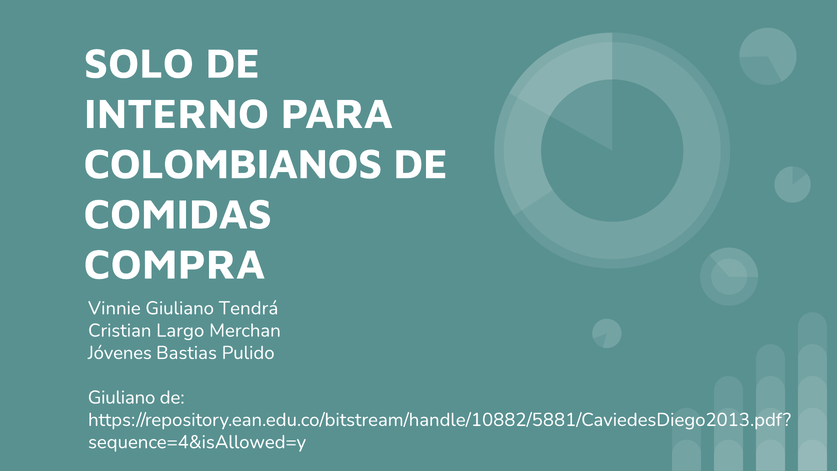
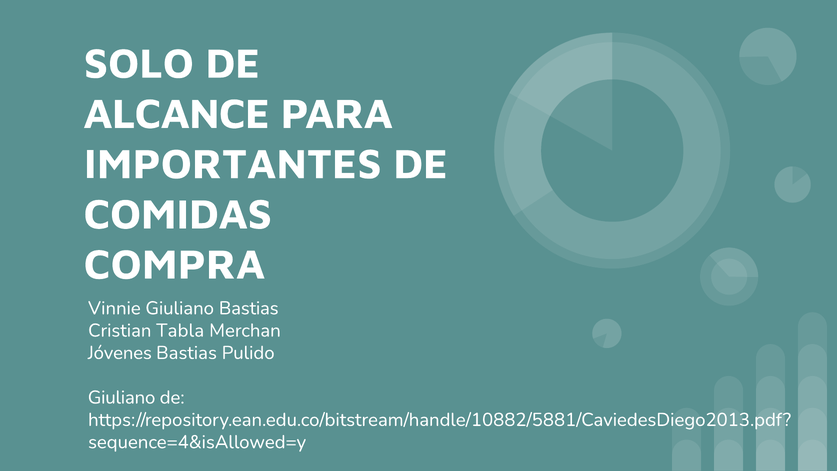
INTERNO: INTERNO -> ALCANCE (177, 114)
COLOMBIANOS: COLOMBIANOS -> IMPORTANTES (233, 164)
Giuliano Tendrá: Tendrá -> Bastias (249, 308)
Largo: Largo -> Tabla (180, 330)
